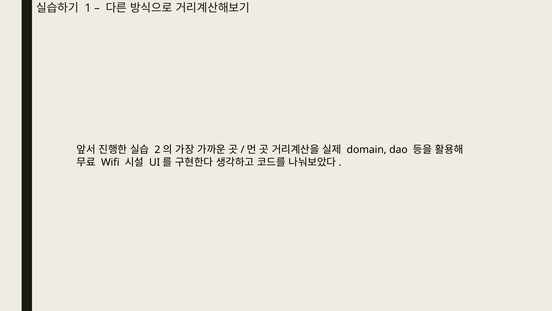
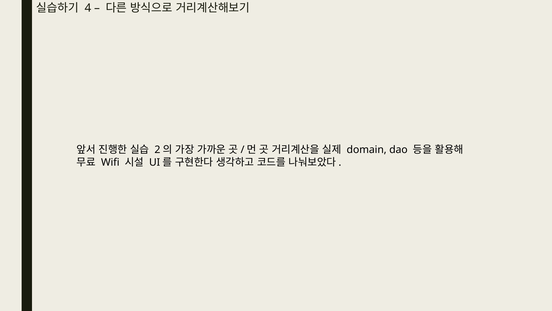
1: 1 -> 4 (88, 8)
